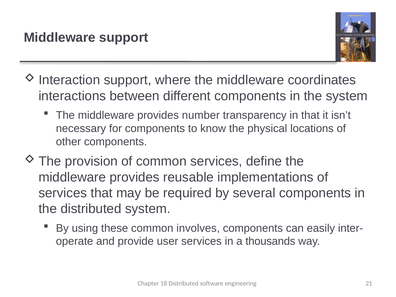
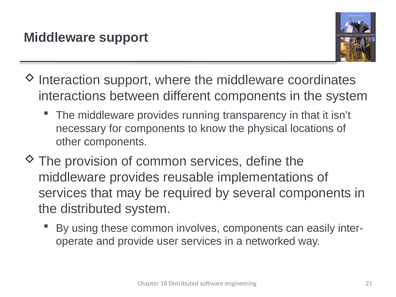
number: number -> running (201, 115)
thousands: thousands -> networked (270, 241)
